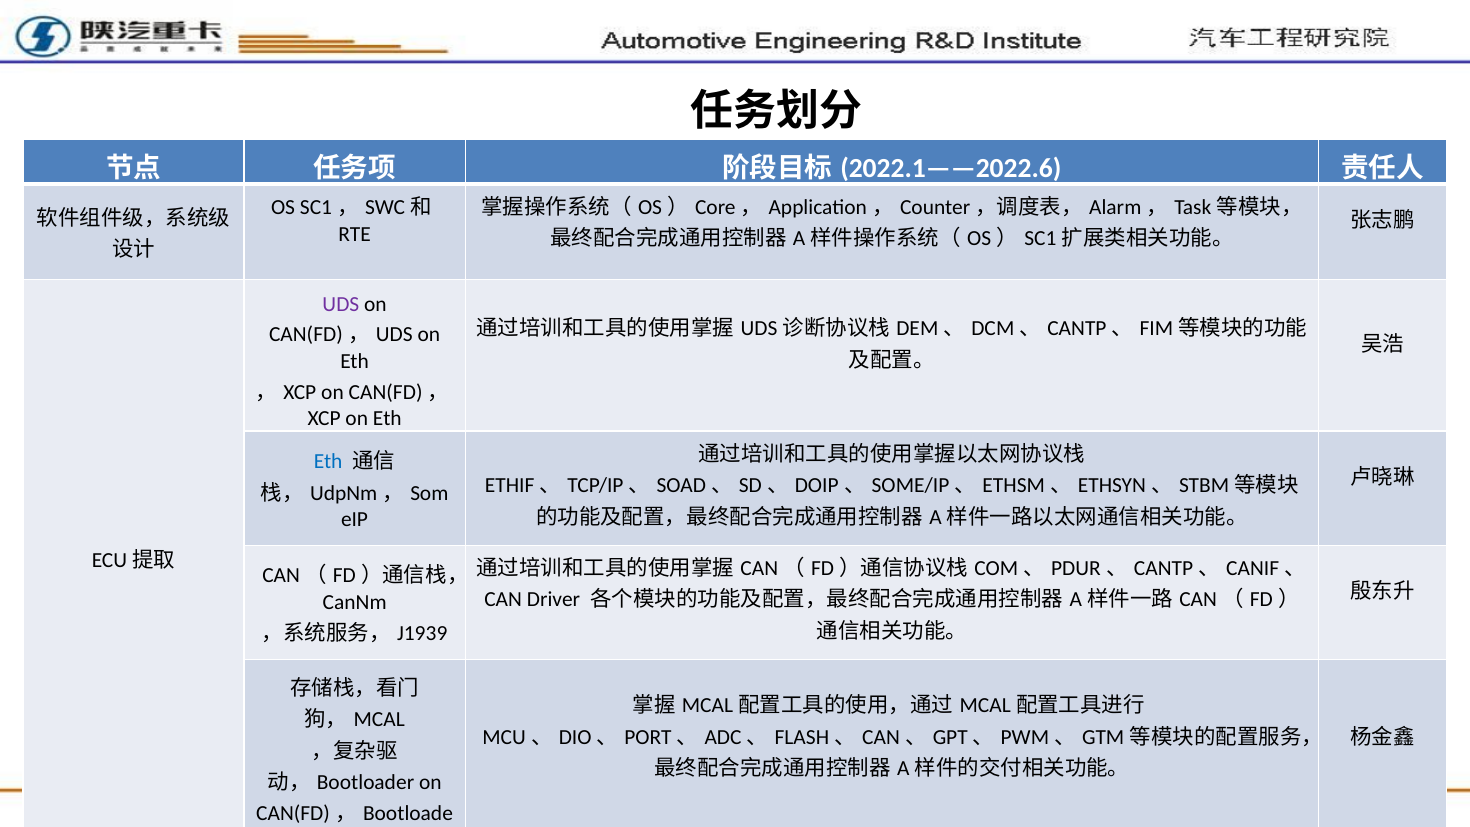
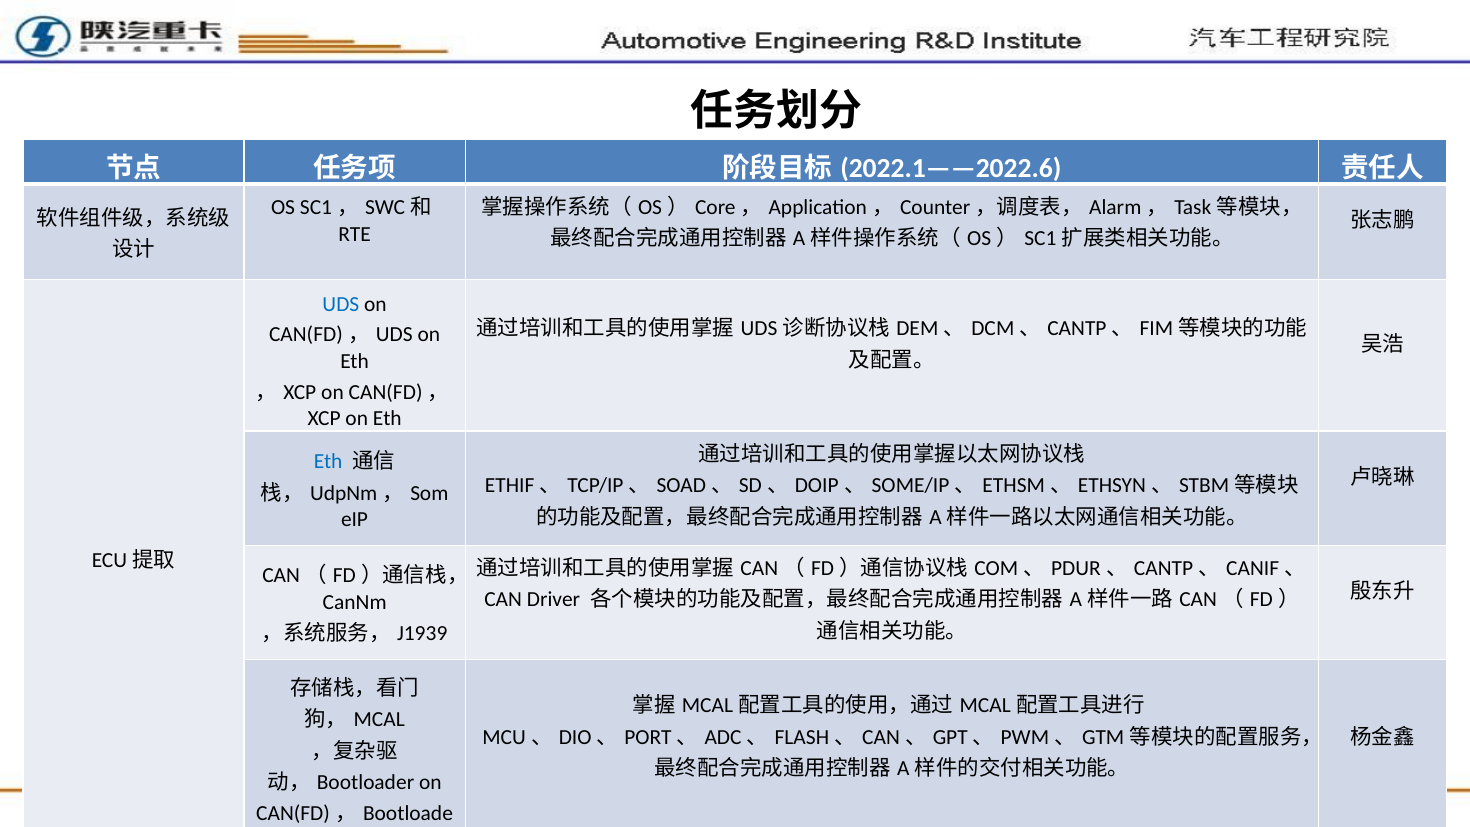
UDS colour: purple -> blue (341, 304)
